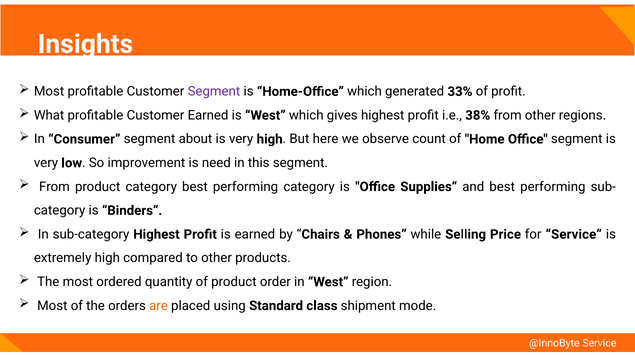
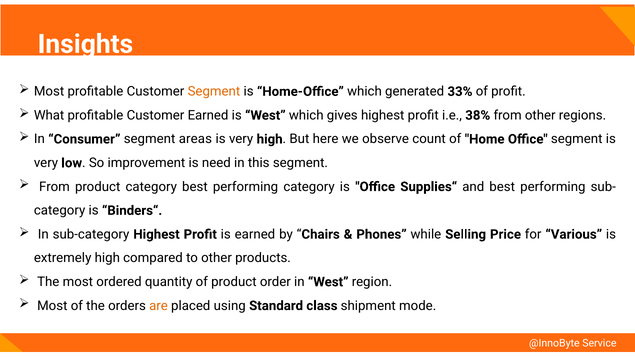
Segment colour: purple -> orange (214, 92)
about: about -> areas (195, 139)
for Service: Service -> Various (574, 234)
